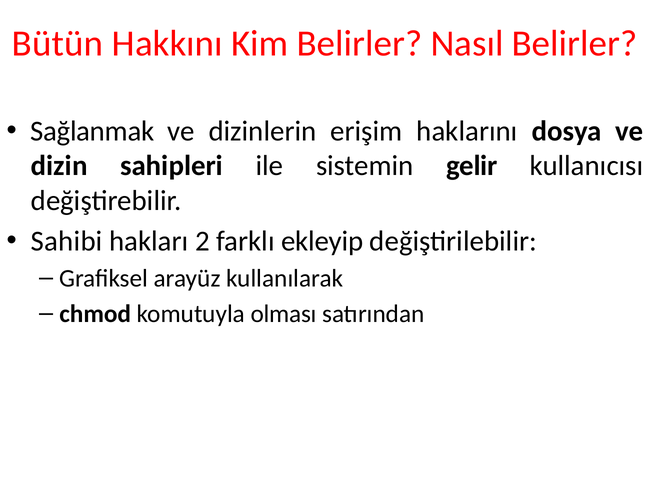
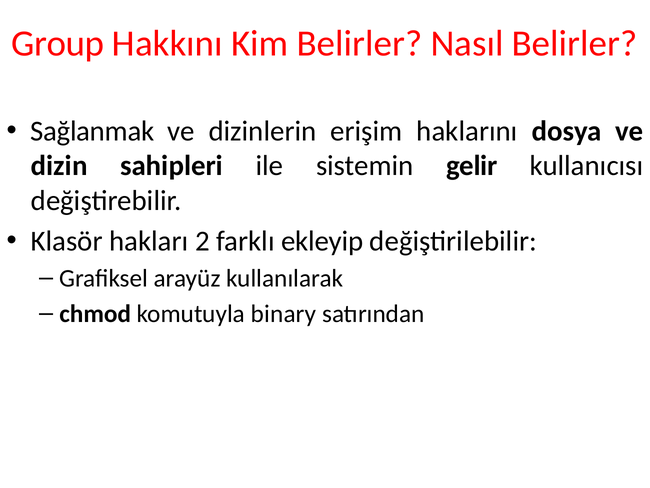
Bütün: Bütün -> Group (58, 43)
Sahibi: Sahibi -> Klasör (67, 241)
olması: olması -> binary (284, 313)
